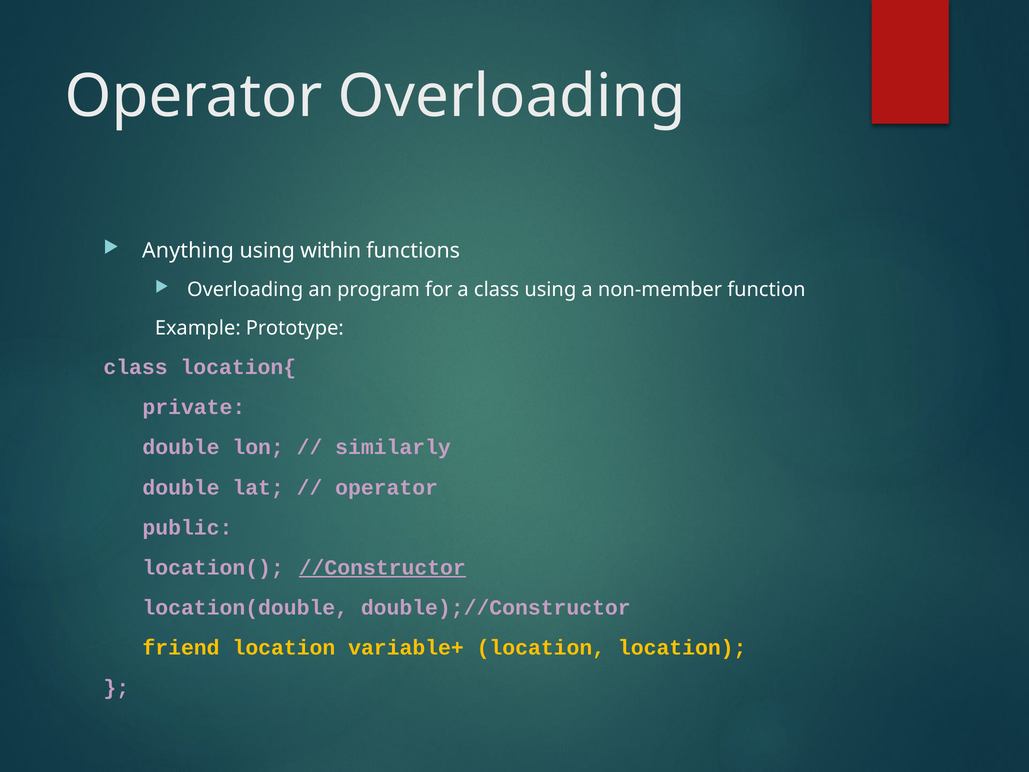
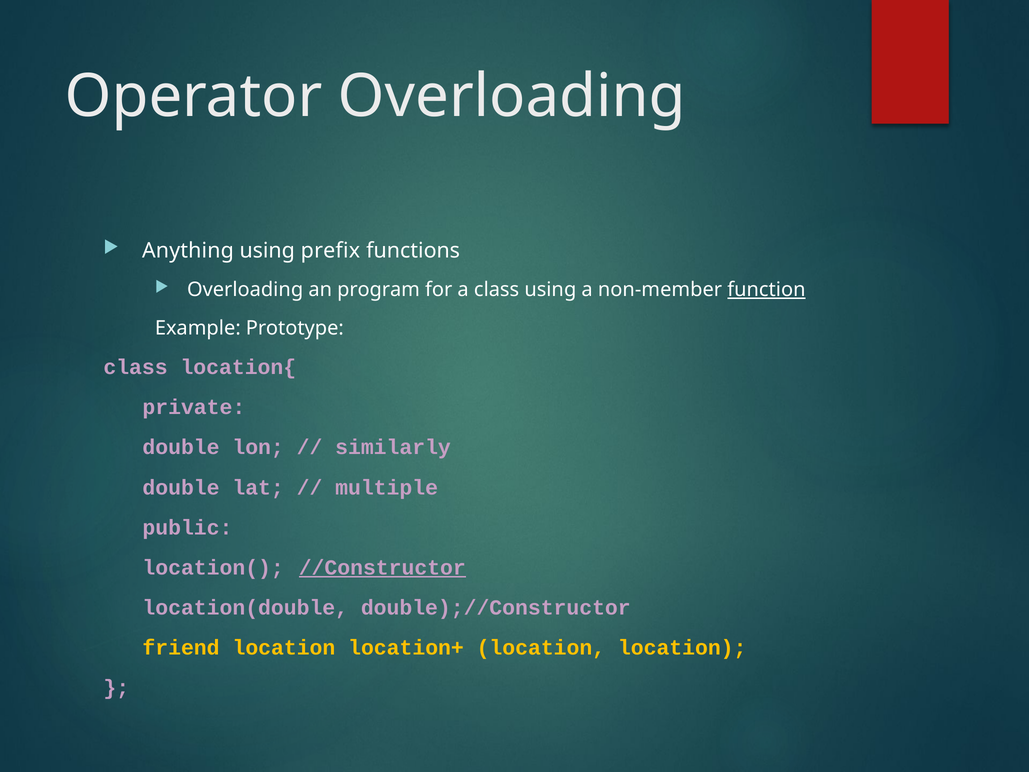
within: within -> prefix (330, 251)
function underline: none -> present (766, 290)
operator: operator -> multiple (387, 487)
variable+: variable+ -> location+ (406, 647)
